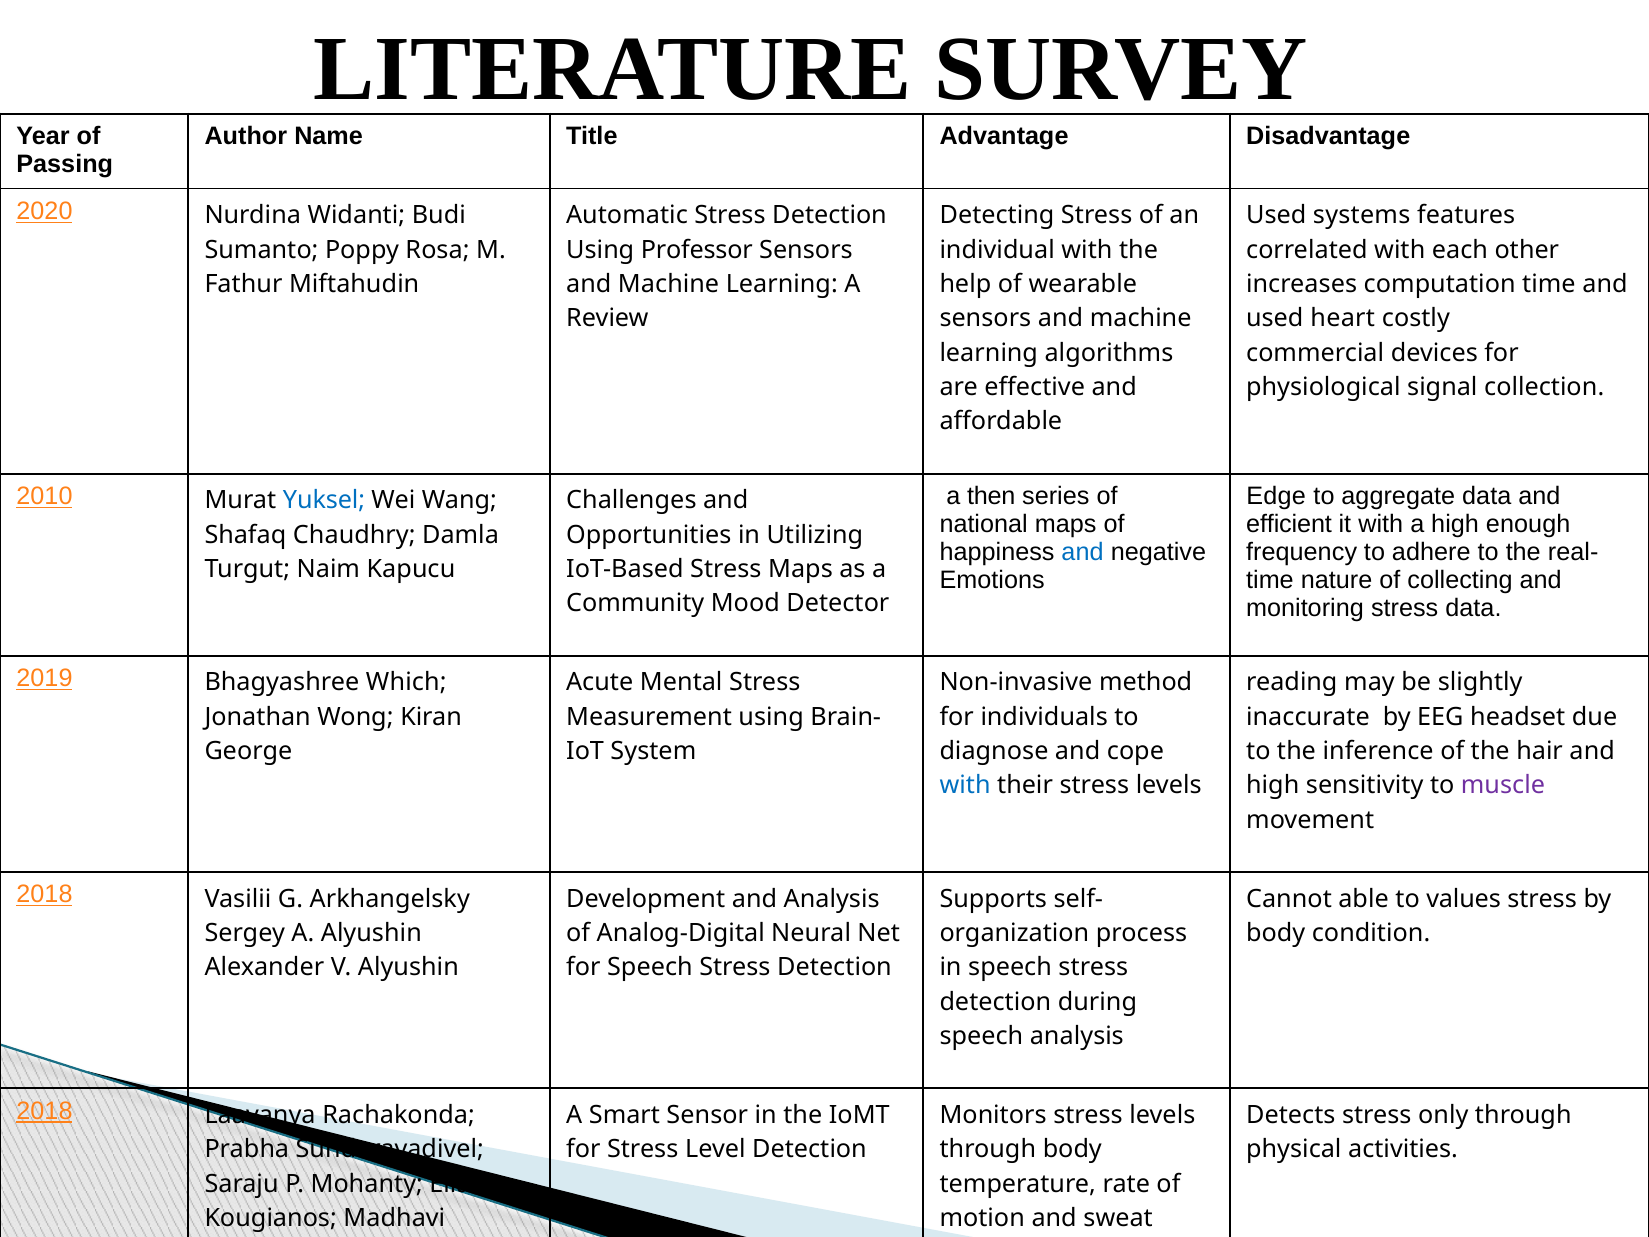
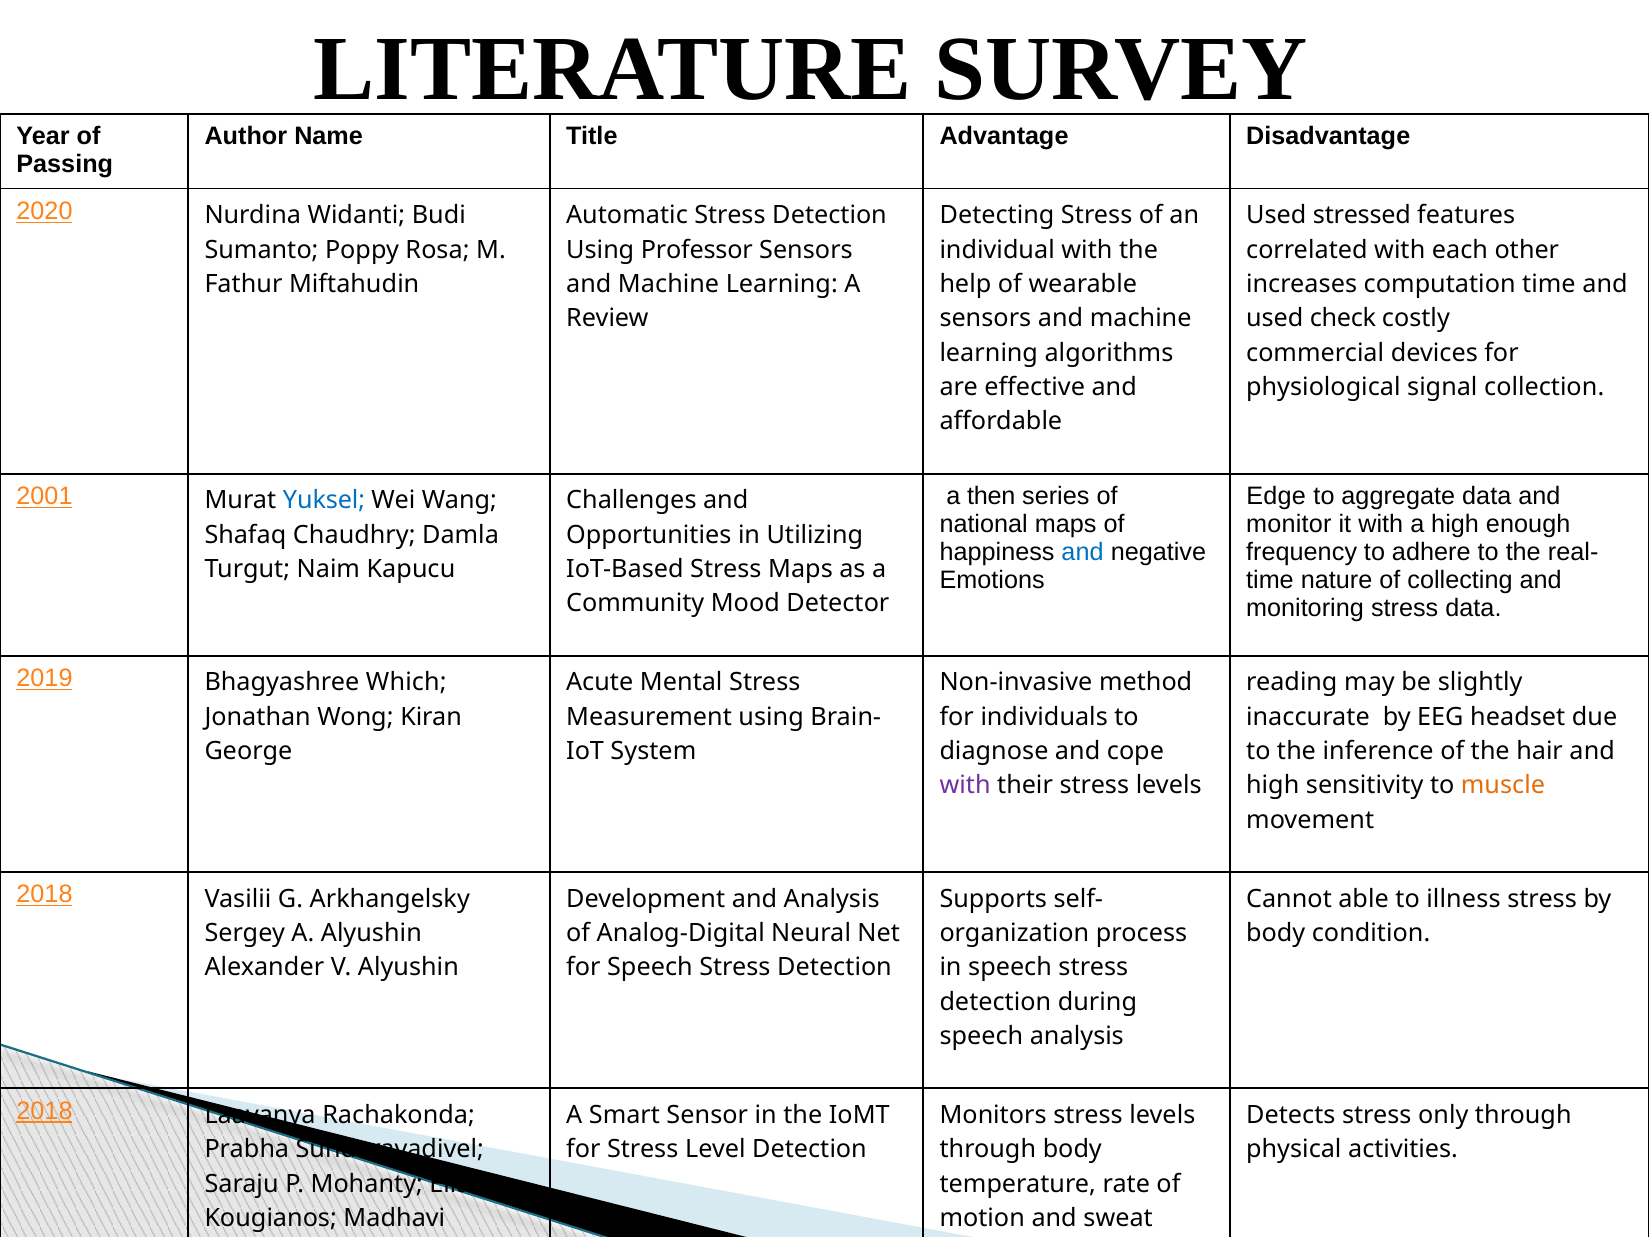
systems: systems -> stressed (1362, 215)
heart: heart -> check (1343, 318)
2010: 2010 -> 2001 (44, 496)
efficient: efficient -> monitor (1289, 524)
with colour: blue -> purple (965, 785)
muscle colour: purple -> orange (1503, 785)
values: values -> illness (1463, 899)
